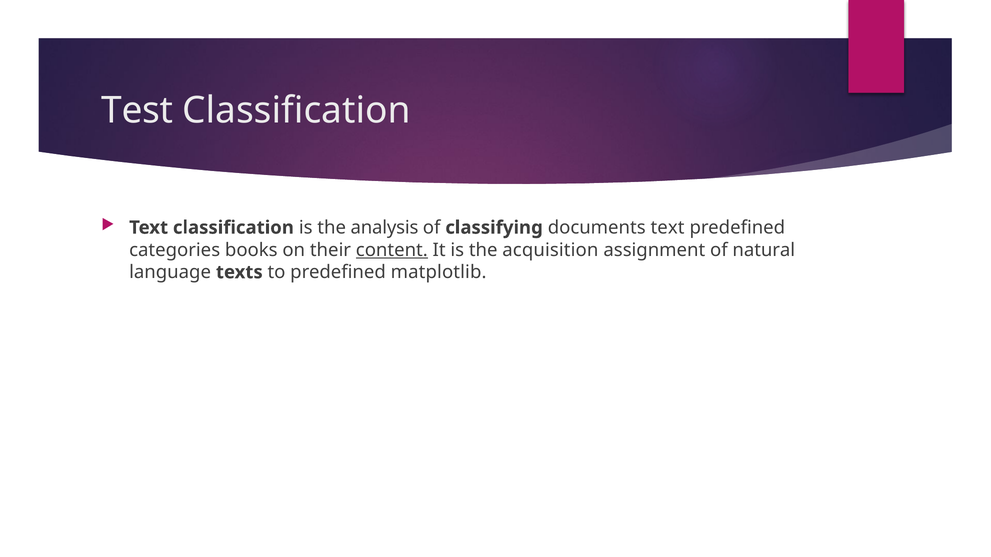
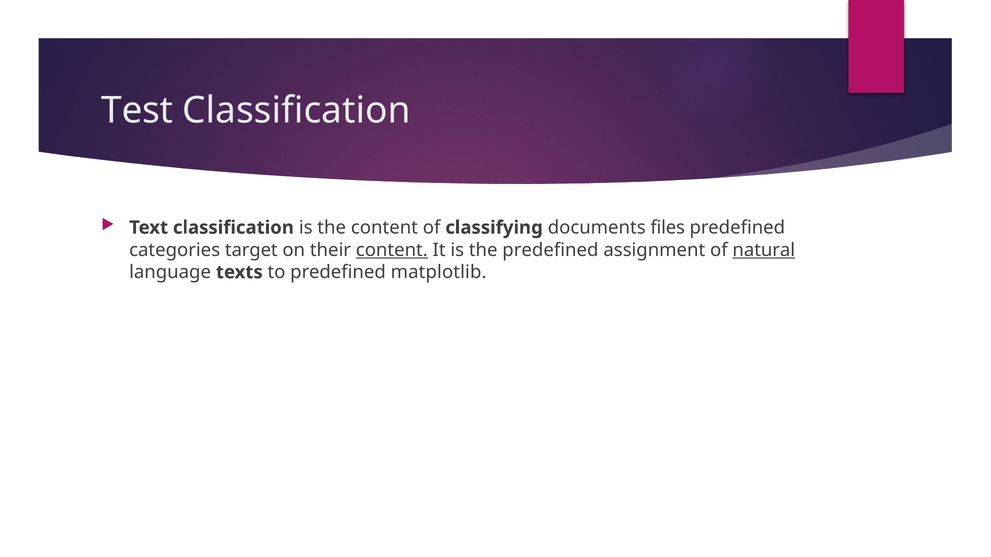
the analysis: analysis -> content (384, 228)
documents text: text -> files (668, 228)
books: books -> target (251, 250)
the acquisition: acquisition -> predefined (550, 250)
natural underline: none -> present (764, 250)
